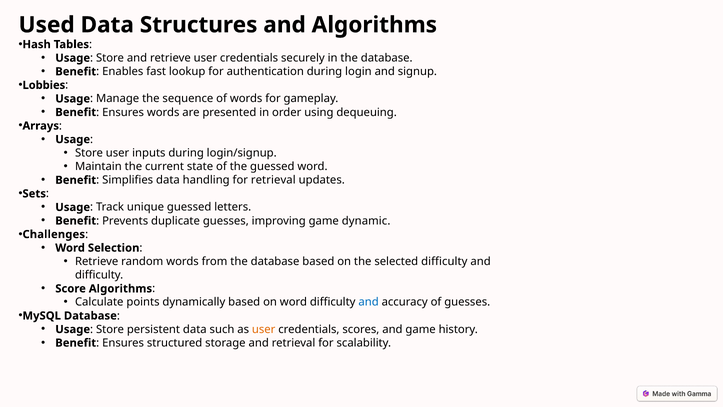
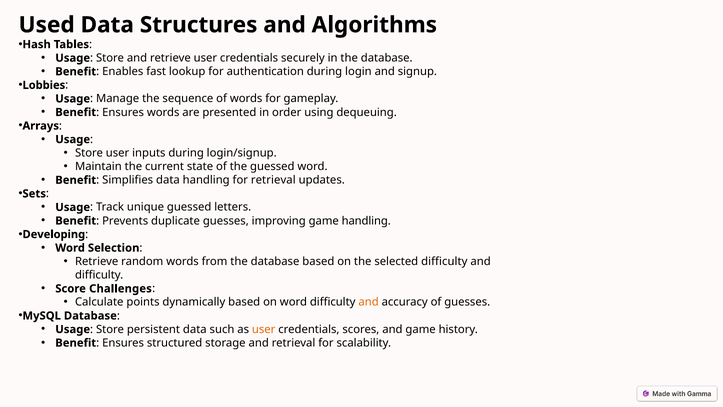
game dynamic: dynamic -> handling (366, 221)
Challenges: Challenges -> Developing (54, 234)
Score Algorithms: Algorithms -> Challenges (120, 288)
and colour: blue -> orange (369, 302)
